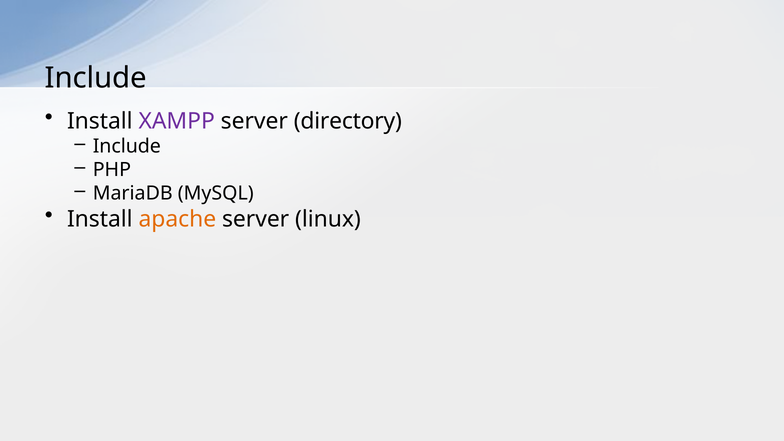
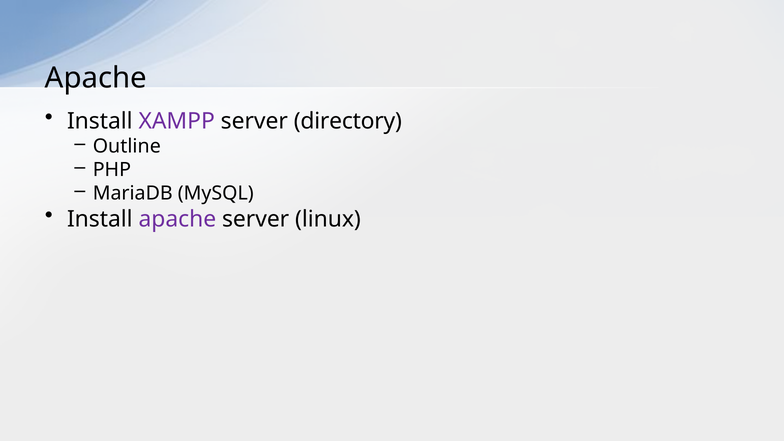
Include: Include -> Apache (96, 78)
Include: Include -> Outline (127, 146)
apache colour: orange -> purple (177, 219)
